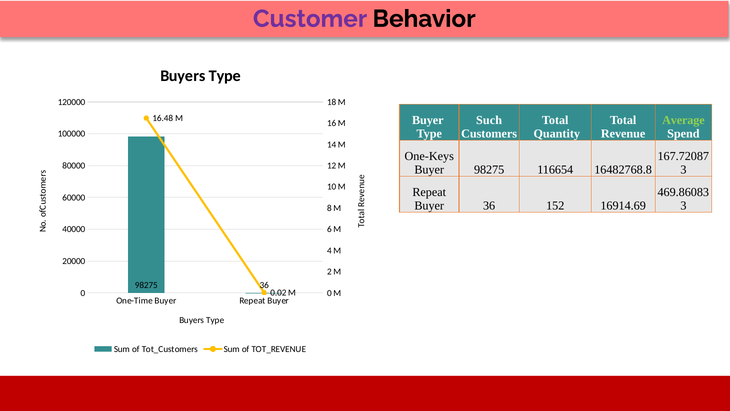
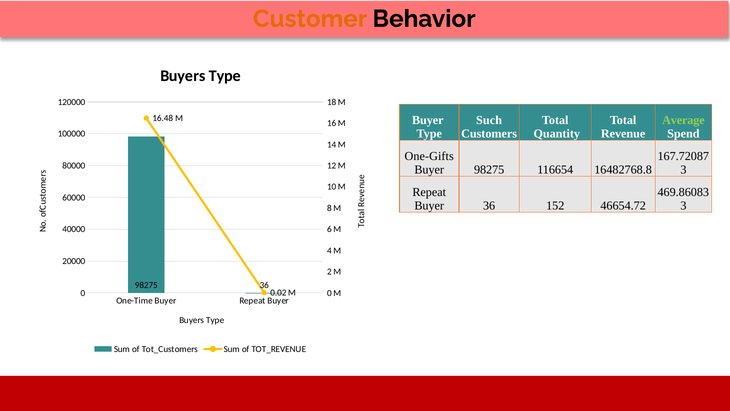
Customer colour: purple -> orange (310, 19)
One-Keys: One-Keys -> One-Gifts (429, 156)
16914.69: 16914.69 -> 46654.72 (623, 205)
